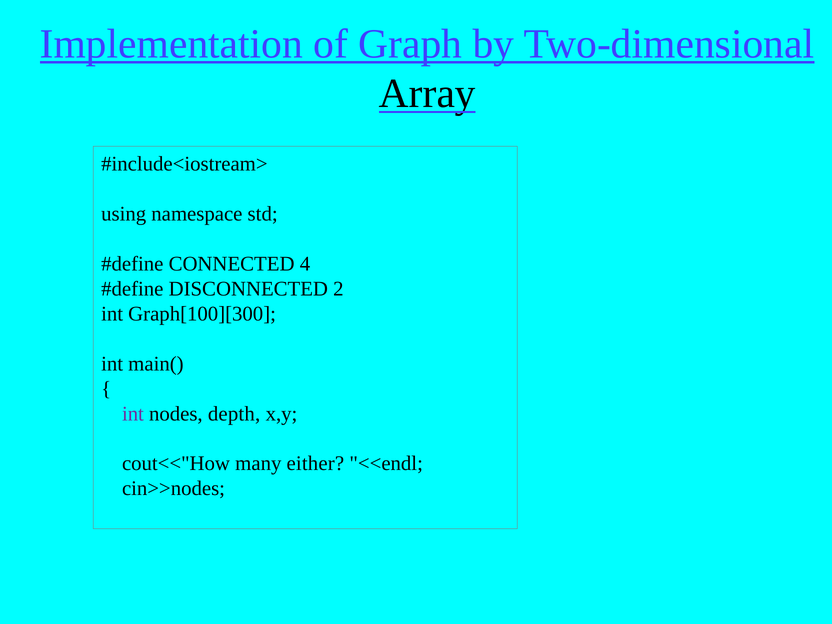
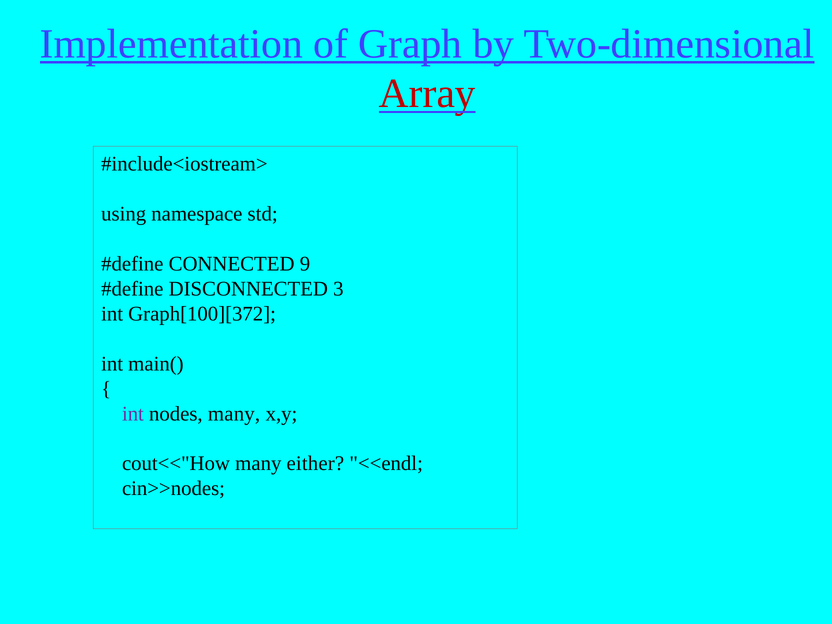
Array colour: black -> red (427, 94)
4: 4 -> 9 (305, 264)
2: 2 -> 3 (338, 289)
Graph[100][300: Graph[100][300 -> Graph[100][372 (202, 314)
nodes depth: depth -> many (234, 414)
